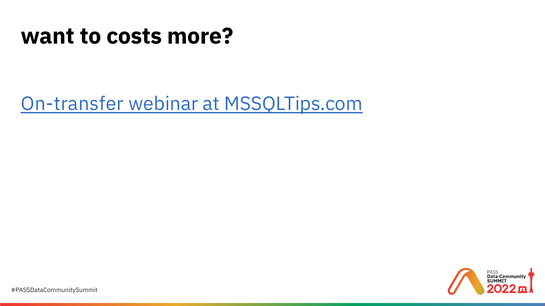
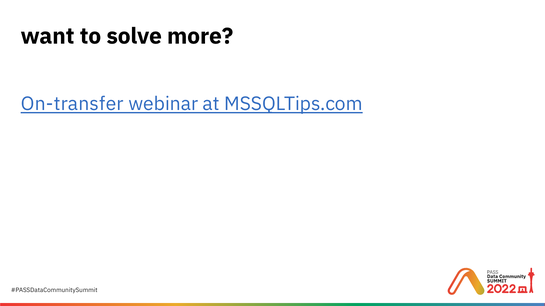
costs: costs -> solve (134, 36)
